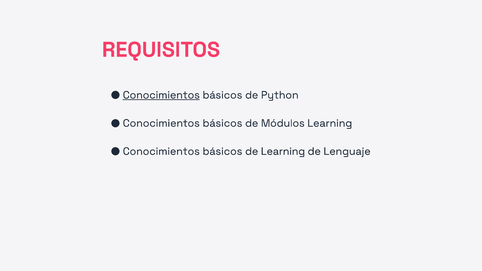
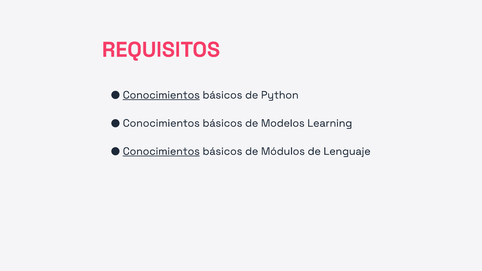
Módulos: Módulos -> Modelos (283, 123)
Conocimientos underline: none -> present (161, 151)
de Learning: Learning -> Módulos (283, 151)
